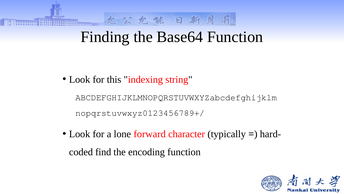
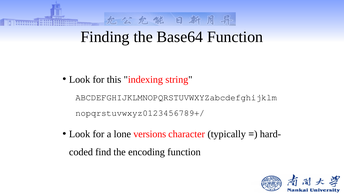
forward: forward -> versions (150, 134)
